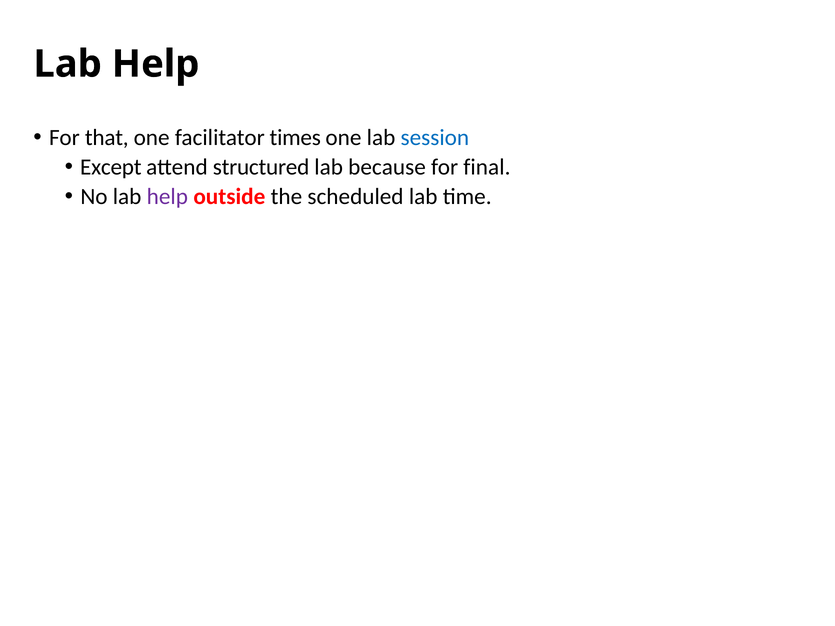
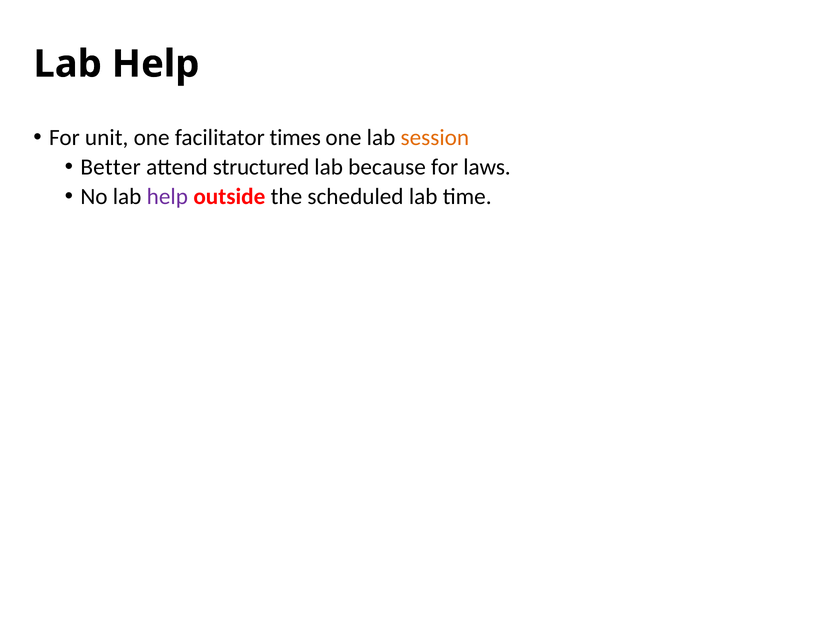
that: that -> unit (107, 138)
session colour: blue -> orange (435, 138)
Except: Except -> Better (111, 167)
final: final -> laws (487, 167)
